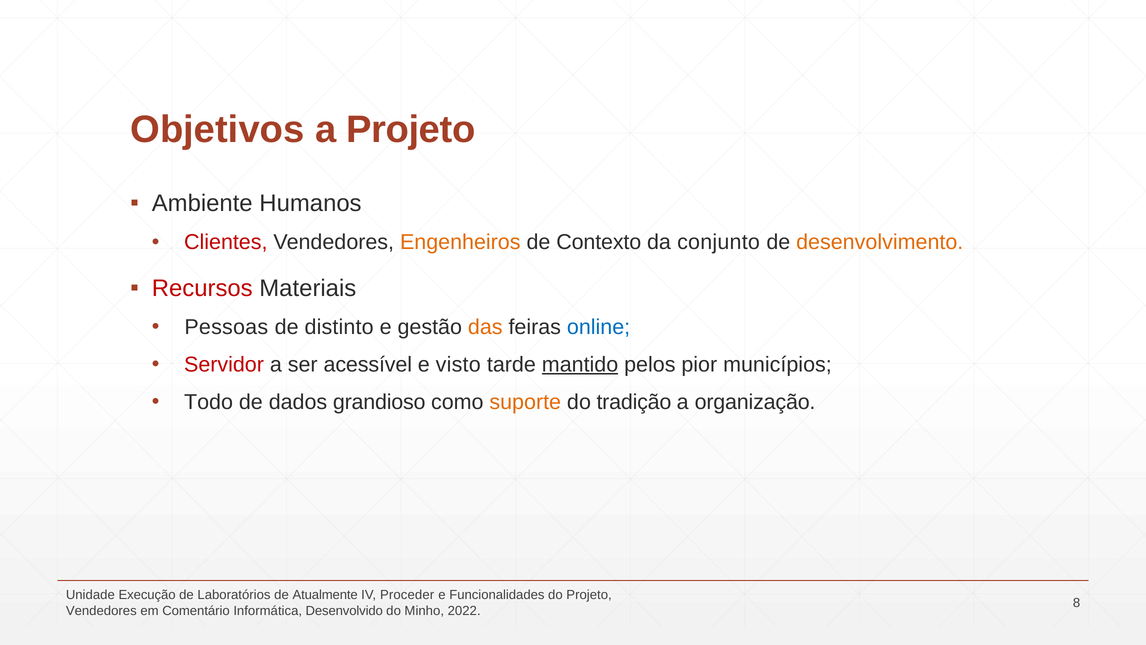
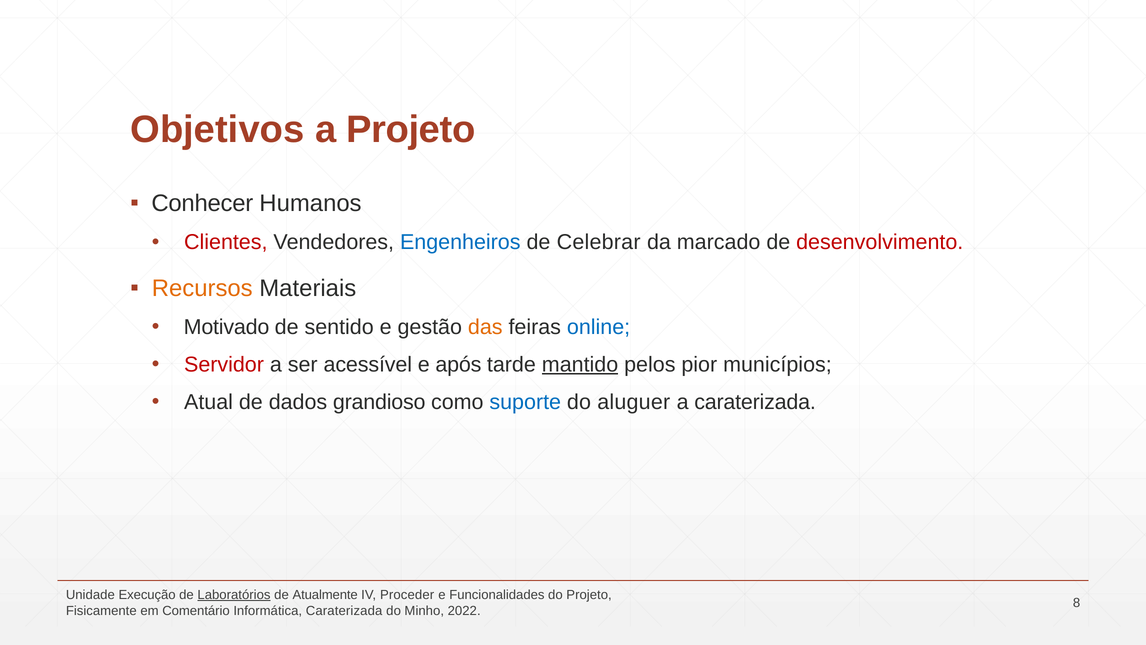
Ambiente: Ambiente -> Conhecer (202, 203)
Engenheiros colour: orange -> blue (460, 242)
Contexto: Contexto -> Celebrar (599, 242)
conjunto: conjunto -> marcado (719, 242)
desenvolvimento colour: orange -> red (880, 242)
Recursos colour: red -> orange (202, 288)
Pessoas: Pessoas -> Motivado (227, 327)
distinto: distinto -> sentido (339, 327)
visto: visto -> após (458, 364)
Todo: Todo -> Atual (209, 402)
suporte colour: orange -> blue (525, 402)
tradição: tradição -> aluguer (634, 402)
a organização: organização -> caraterizada (755, 402)
Laboratórios underline: none -> present (234, 595)
Vendedores: Vendedores -> Fisicamente (101, 610)
Informática Desenvolvido: Desenvolvido -> Caraterizada (344, 610)
